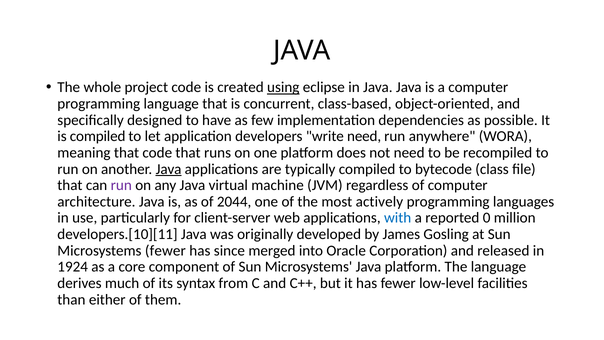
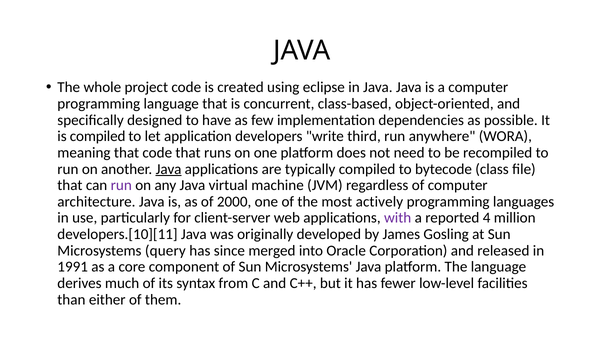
using underline: present -> none (283, 87)
write need: need -> third (364, 136)
2044: 2044 -> 2000 (234, 202)
with colour: blue -> purple (398, 218)
0: 0 -> 4 (487, 218)
Microsystems fewer: fewer -> query (165, 250)
1924: 1924 -> 1991 (73, 267)
